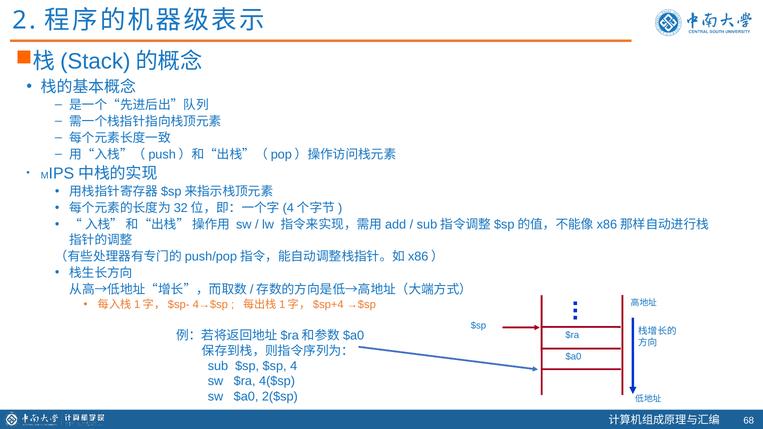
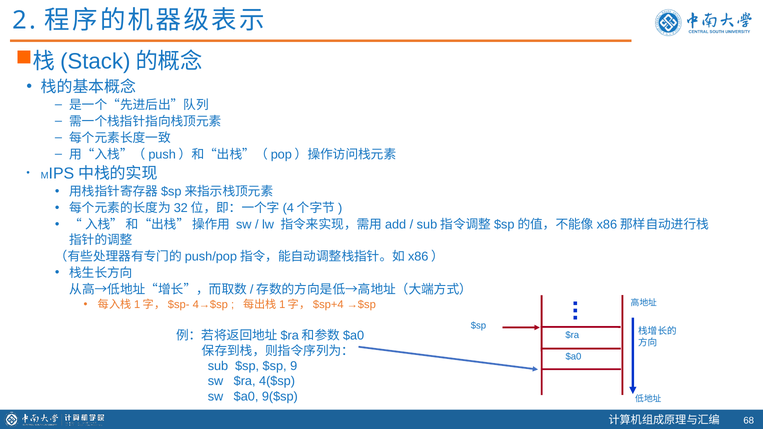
4: 4 -> 9 (294, 366)
2($sp: 2($sp -> 9($sp (280, 397)
